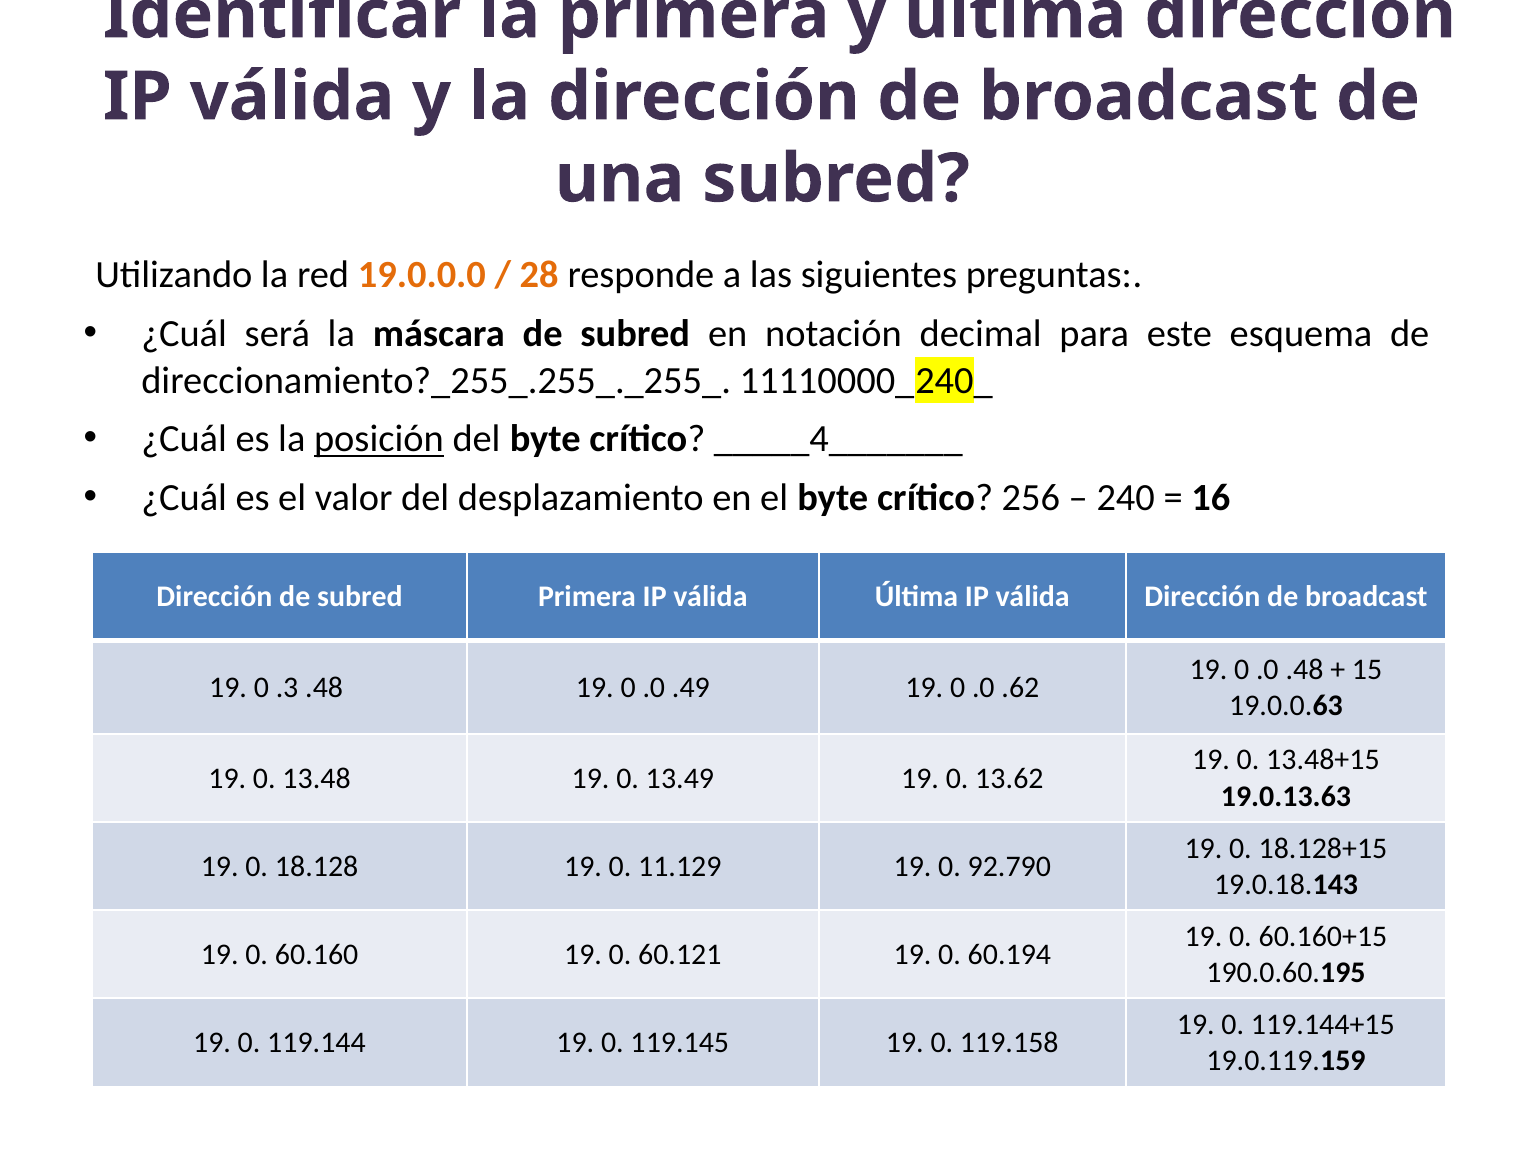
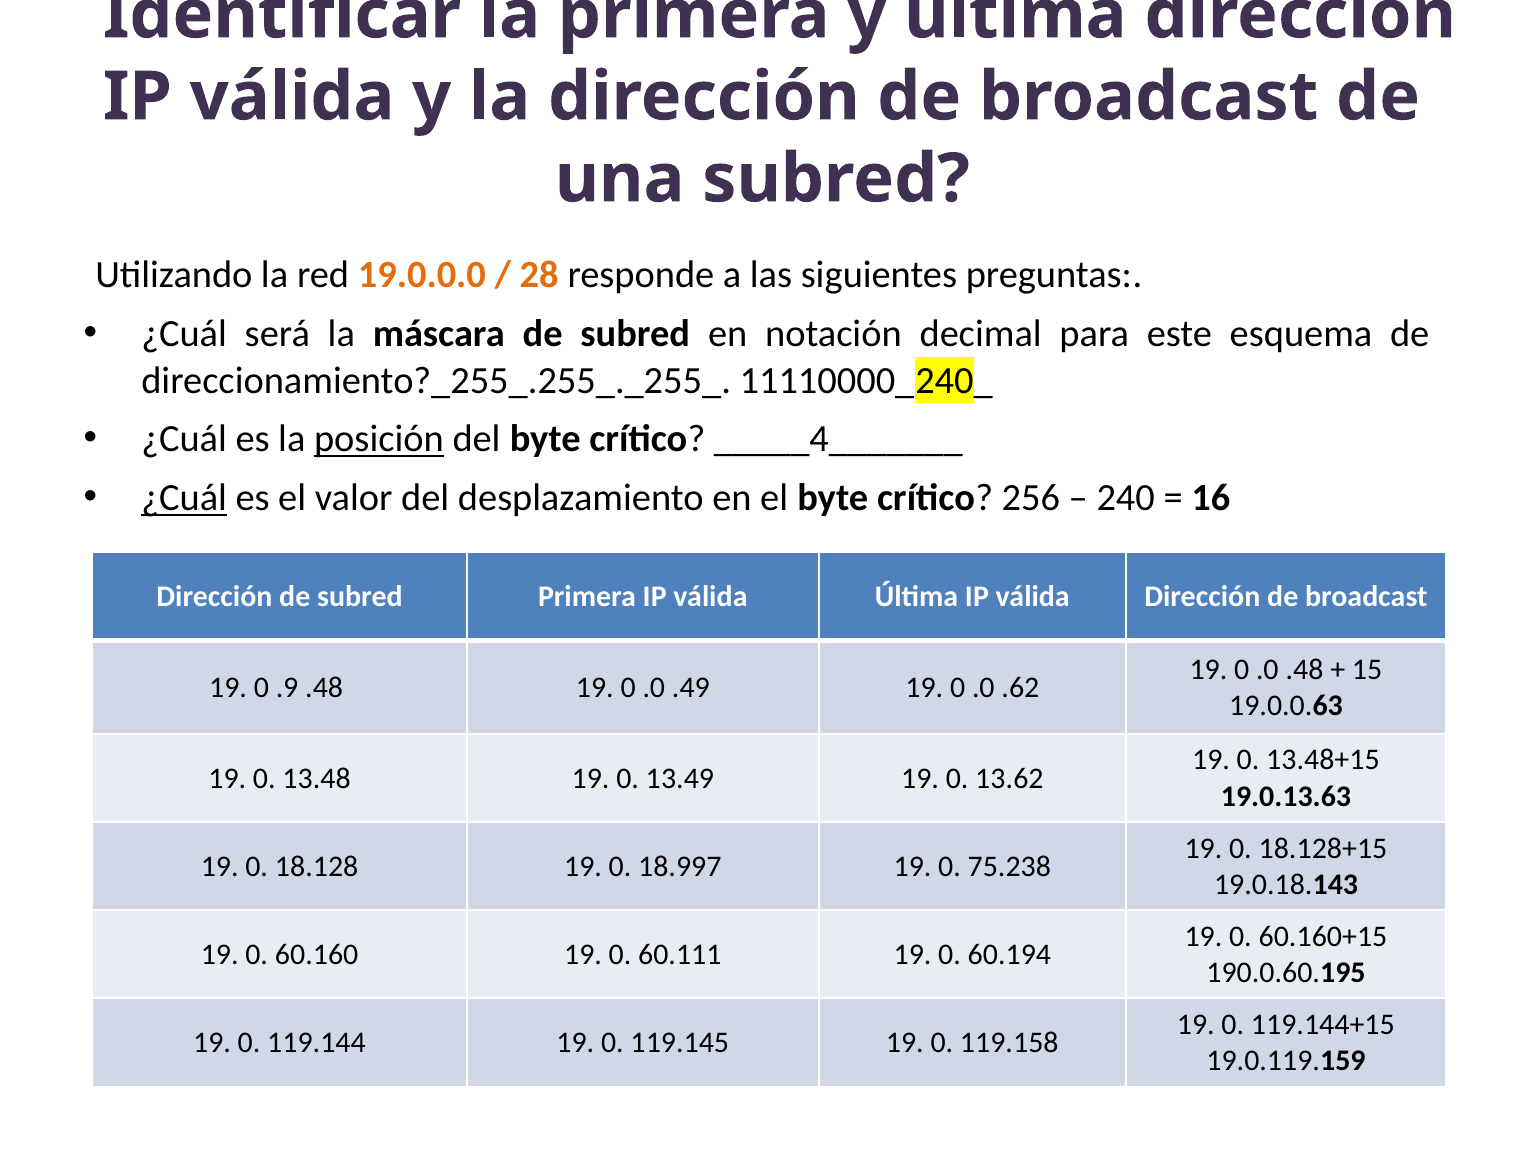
¿Cuál underline: none -> present (184, 498)
.3: .3 -> .9 (287, 687)
11.129: 11.129 -> 18.997 (680, 866)
92.790: 92.790 -> 75.238 (1009, 866)
60.121: 60.121 -> 60.111 (680, 954)
